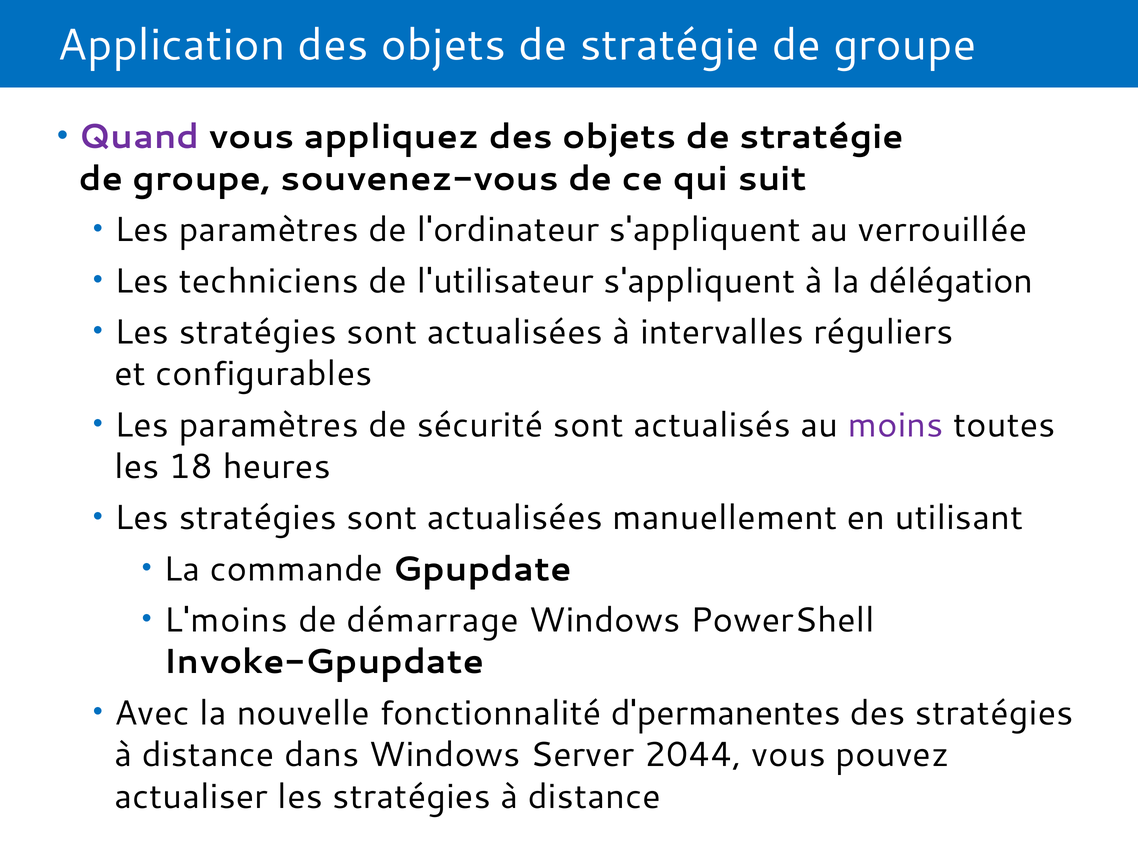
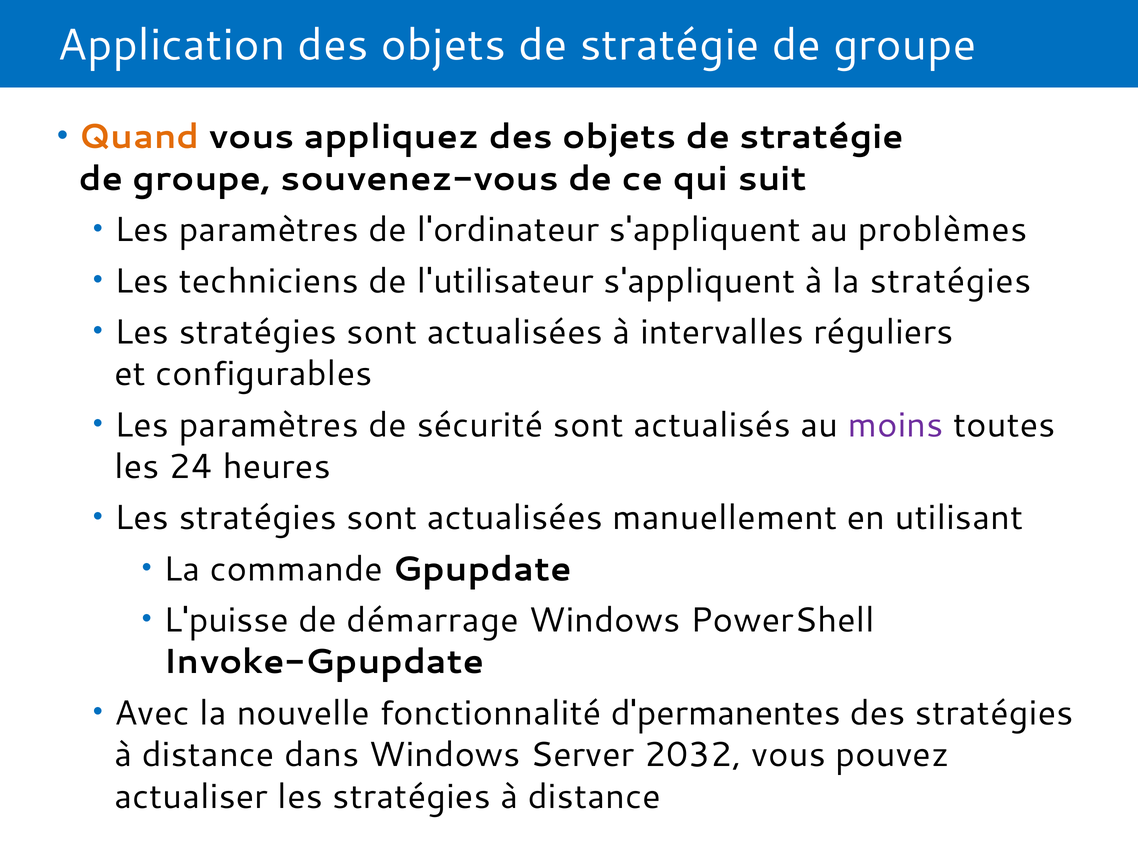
Quand colour: purple -> orange (139, 137)
verrouillée: verrouillée -> problèmes (943, 230)
la délégation: délégation -> stratégies (951, 281)
18: 18 -> 24 (191, 467)
L'moins: L'moins -> L'puisse (226, 621)
2044: 2044 -> 2032 (693, 755)
